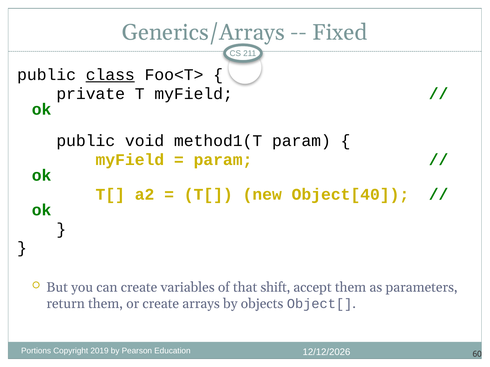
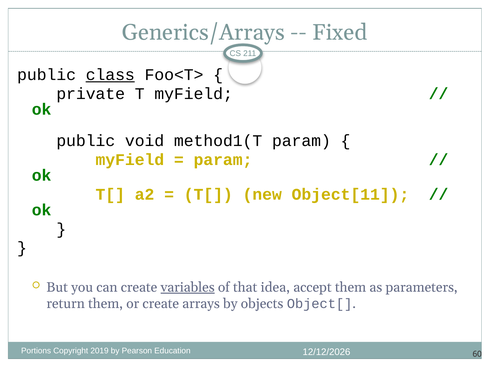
Object[40: Object[40 -> Object[11 (350, 195)
variables underline: none -> present (188, 288)
shift: shift -> idea (275, 288)
